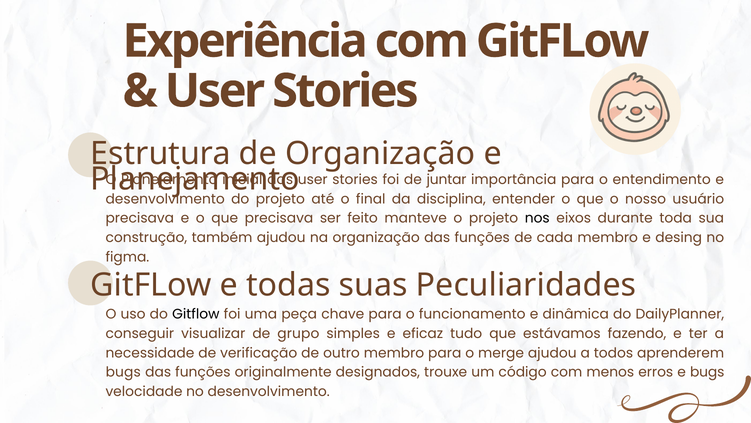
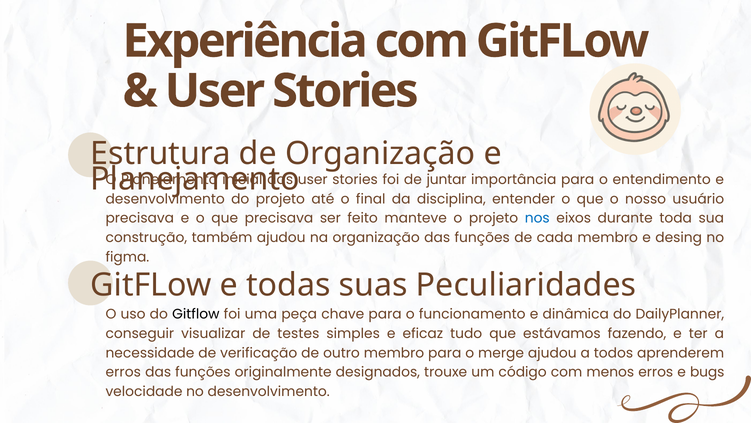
nos colour: black -> blue (537, 218)
grupo: grupo -> testes (298, 333)
bugs: bugs -> erros (123, 372)
